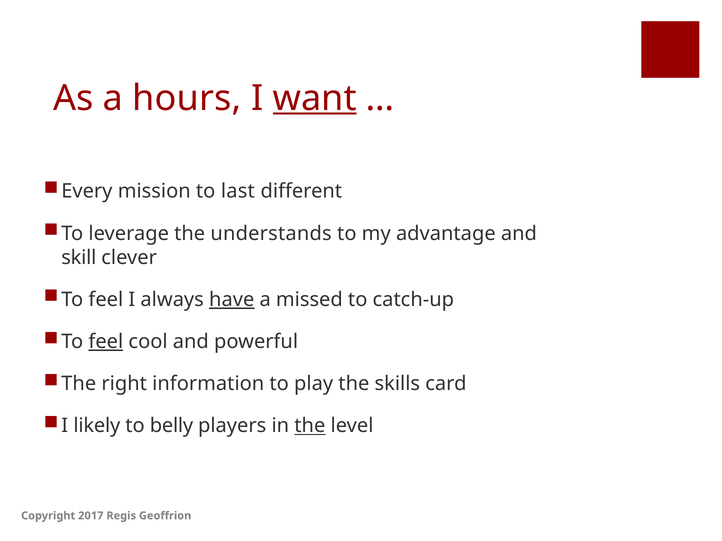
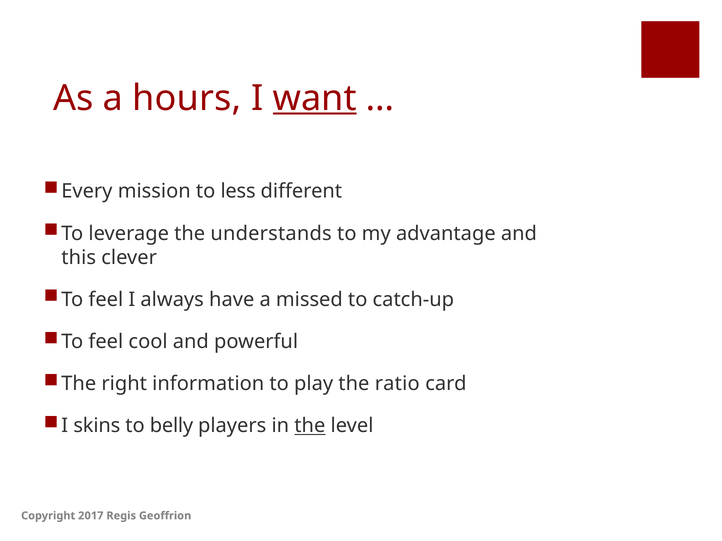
last: last -> less (238, 192)
skill: skill -> this (79, 258)
have underline: present -> none (232, 300)
feel underline: present -> none (106, 342)
skills: skills -> ratio (397, 384)
likely: likely -> skins (97, 426)
